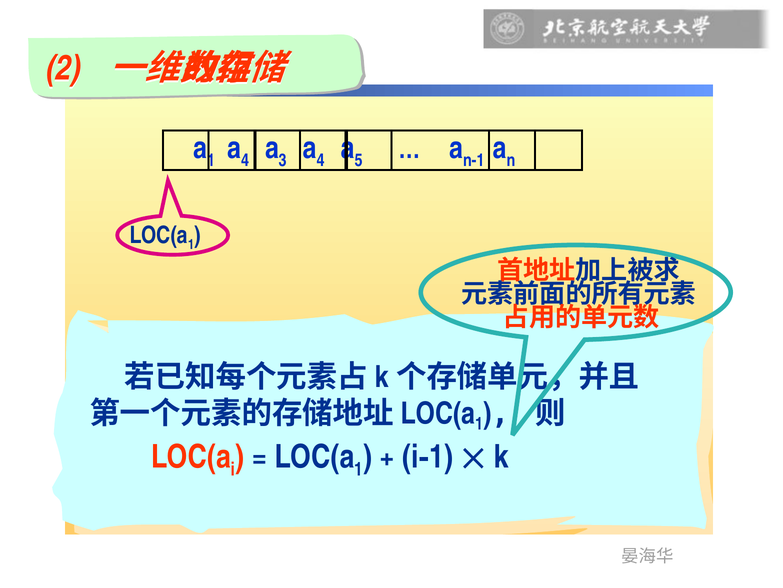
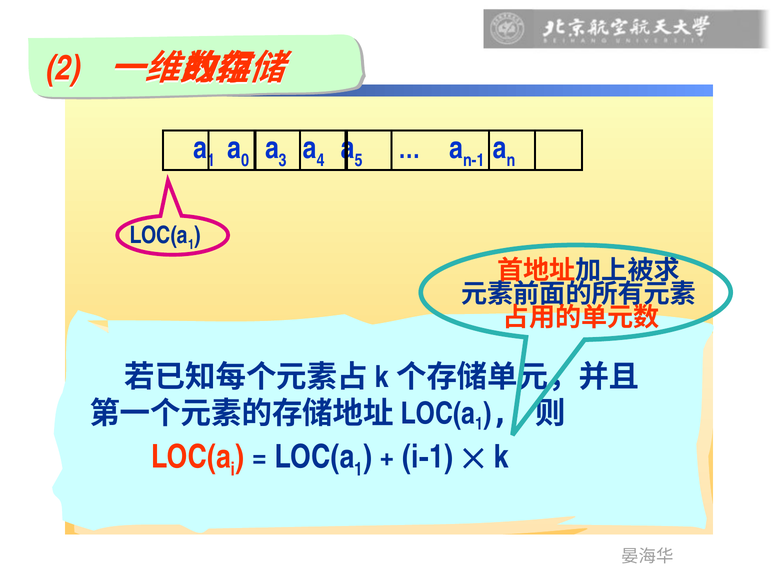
4: 4 -> 0 (245, 160)
